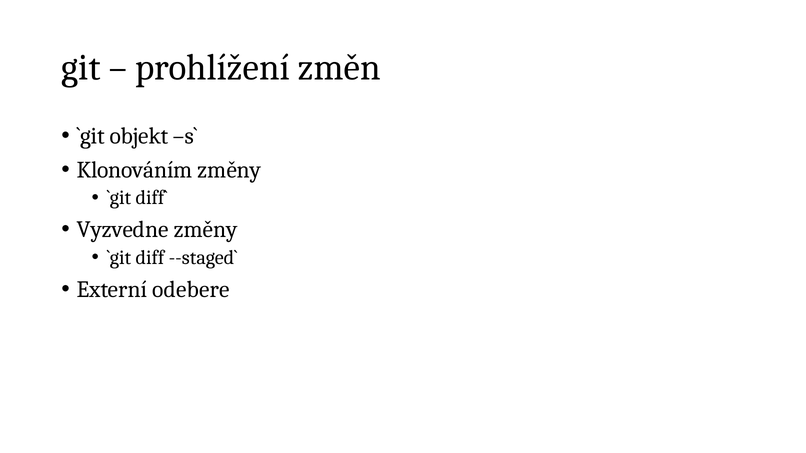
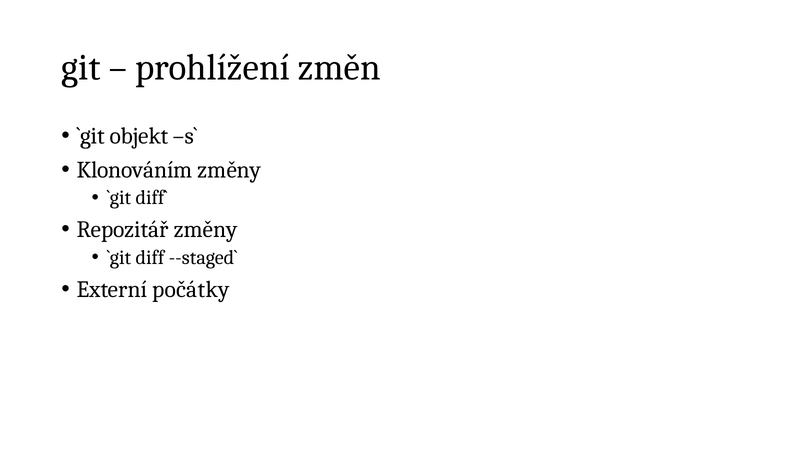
Vyzvedne: Vyzvedne -> Repozitář (123, 230)
odebere: odebere -> počátky (191, 290)
